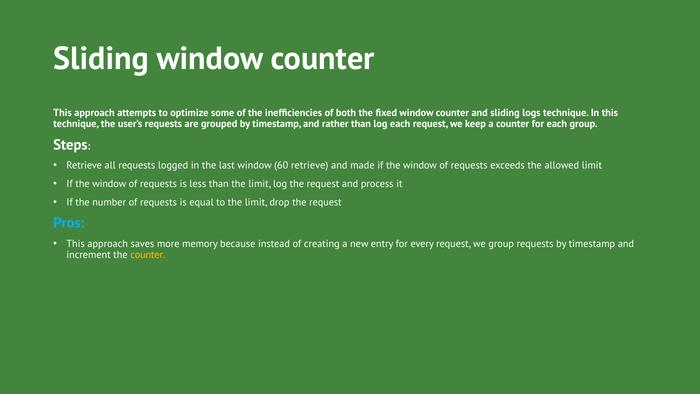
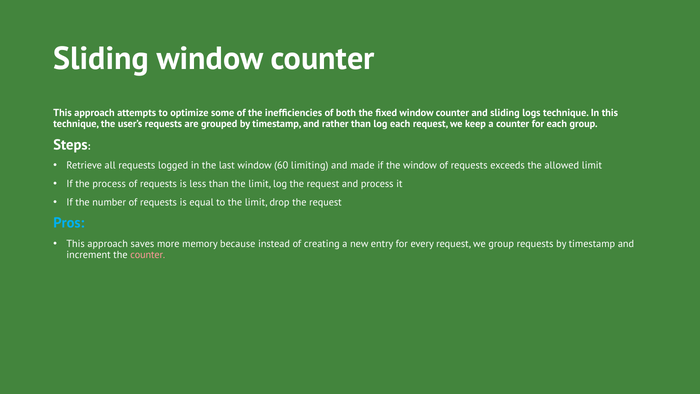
60 retrieve: retrieve -> limiting (310, 165)
window: window -> process (109, 184)
counter colour: yellow -> pink (148, 255)
